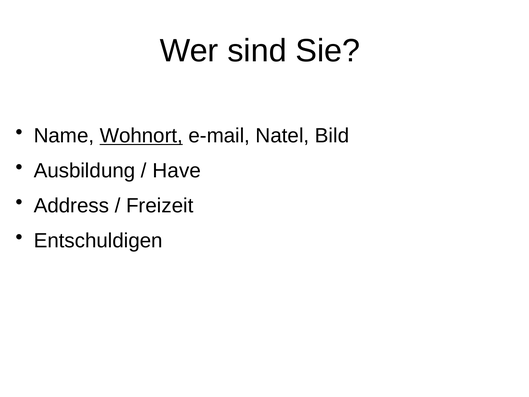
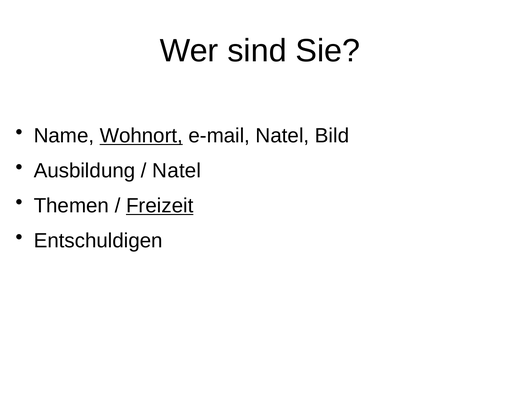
Have: Have -> Natel (177, 171)
Address: Address -> Themen (71, 206)
Freizeit underline: none -> present (160, 206)
